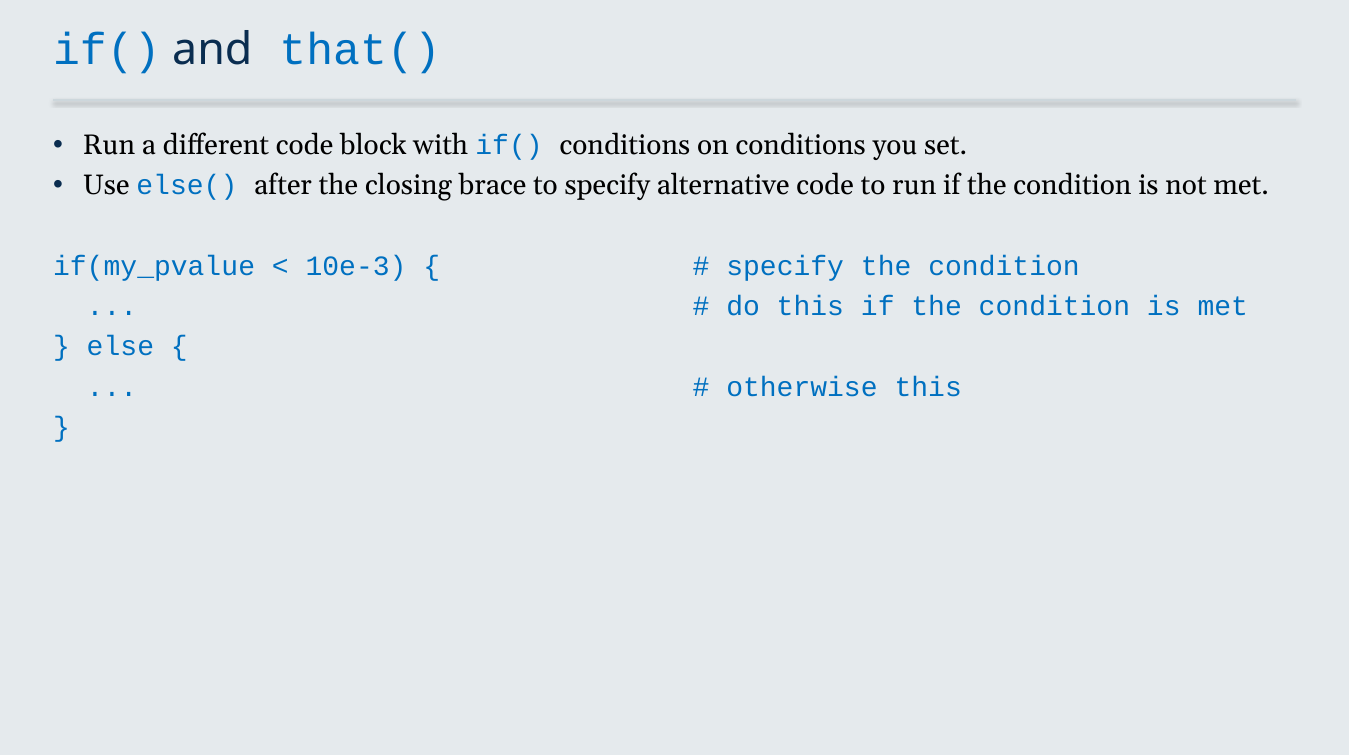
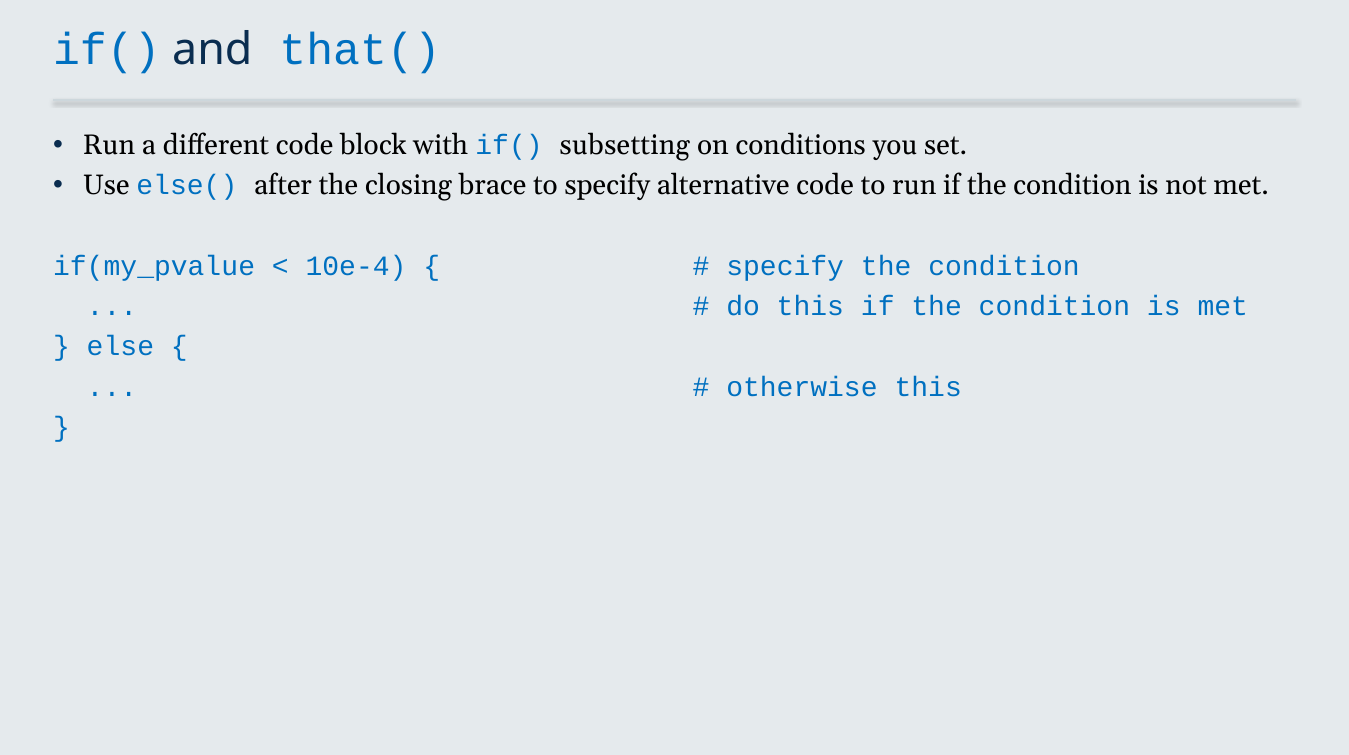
if( conditions: conditions -> subsetting (625, 145)
10e-3: 10e-3 -> 10e-4 (356, 266)
